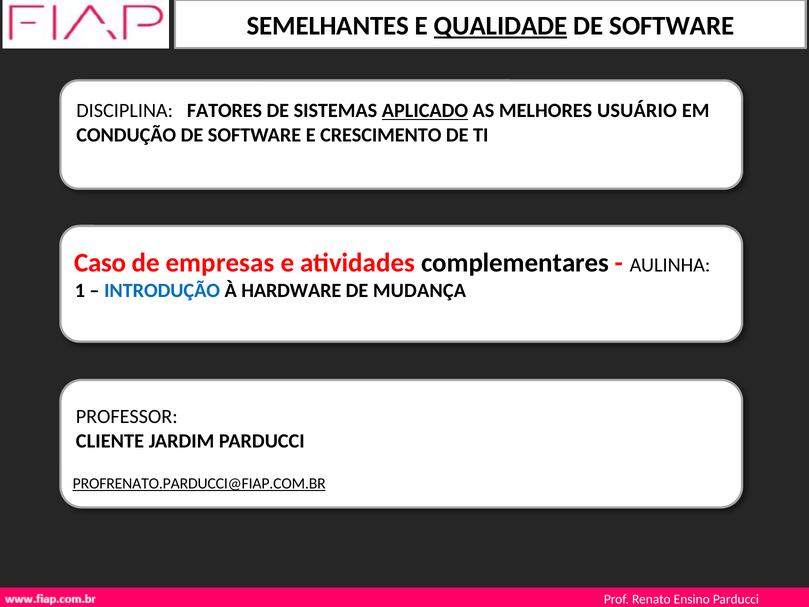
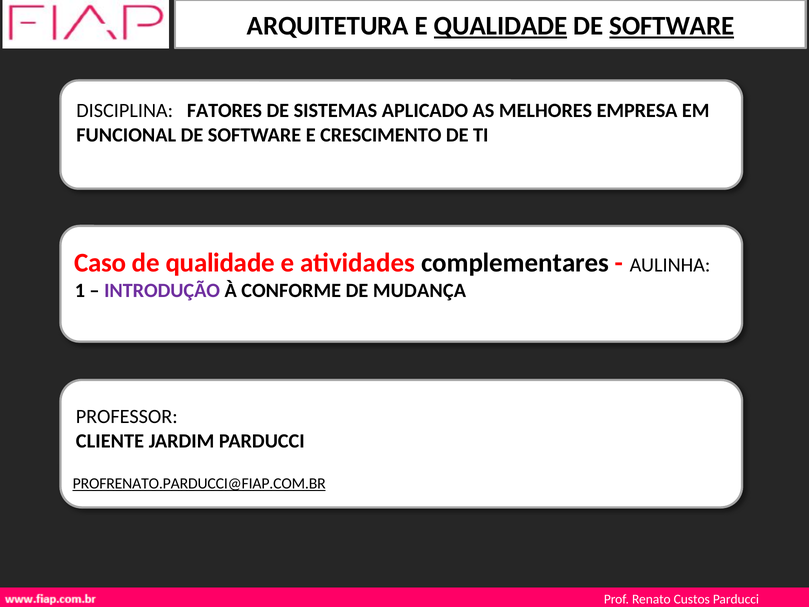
SEMELHANTES: SEMELHANTES -> ARQUITETURA (328, 26)
SOFTWARE underline: none -> present (672, 26)
APLICADO underline: present -> none (425, 111)
USUÁRIO: USUÁRIO -> EMPRESA (637, 111)
CONDUÇÃO: CONDUÇÃO -> FUNCIONAL (126, 135)
de empresas: empresas -> qualidade (220, 263)
INTRODUÇÃO colour: blue -> purple (162, 291)
HARDWARE: HARDWARE -> CONFORME (291, 291)
Ensino: Ensino -> Custos (692, 599)
